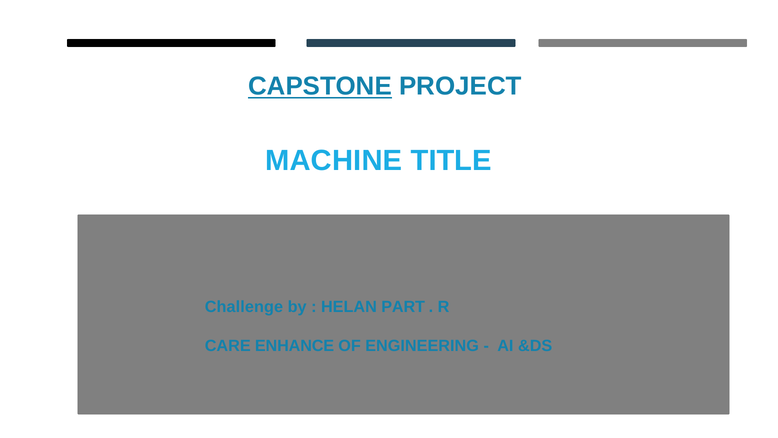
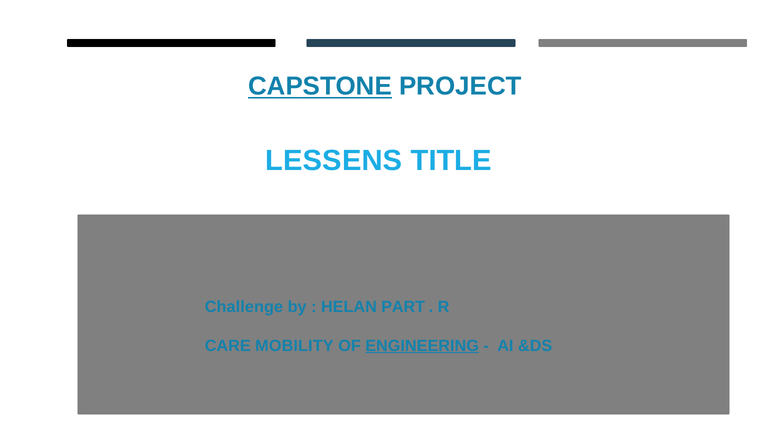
MACHINE: MACHINE -> LESSENS (334, 160)
ENHANCE: ENHANCE -> MOBILITY (294, 345)
ENGINEERING underline: none -> present (422, 345)
